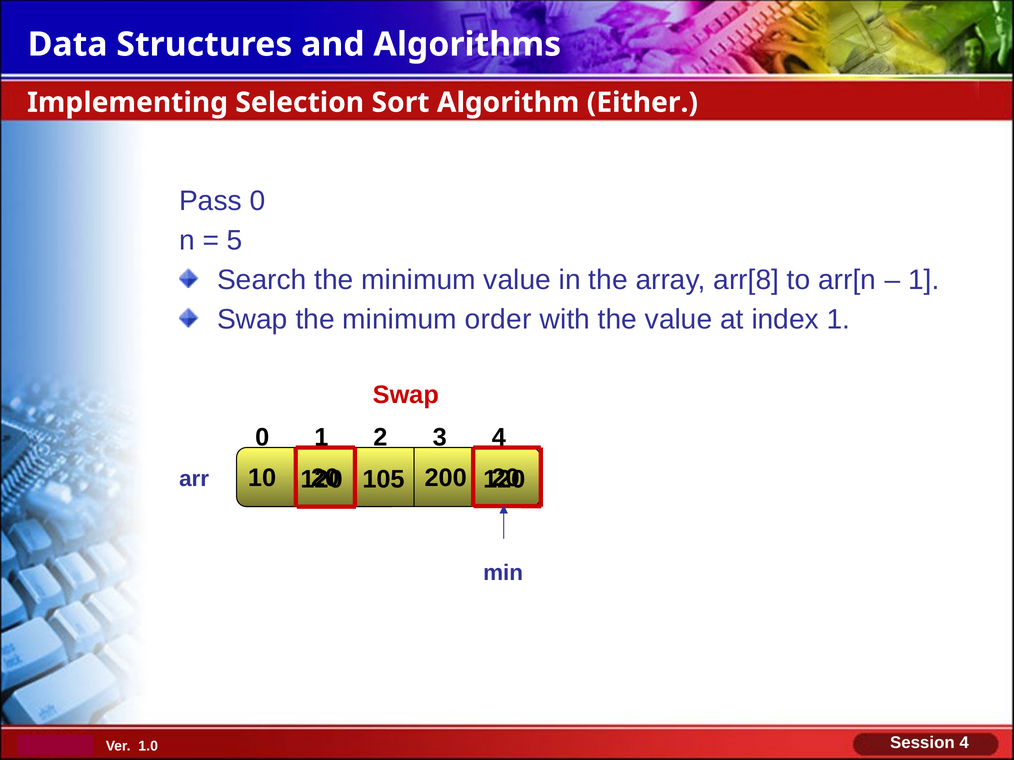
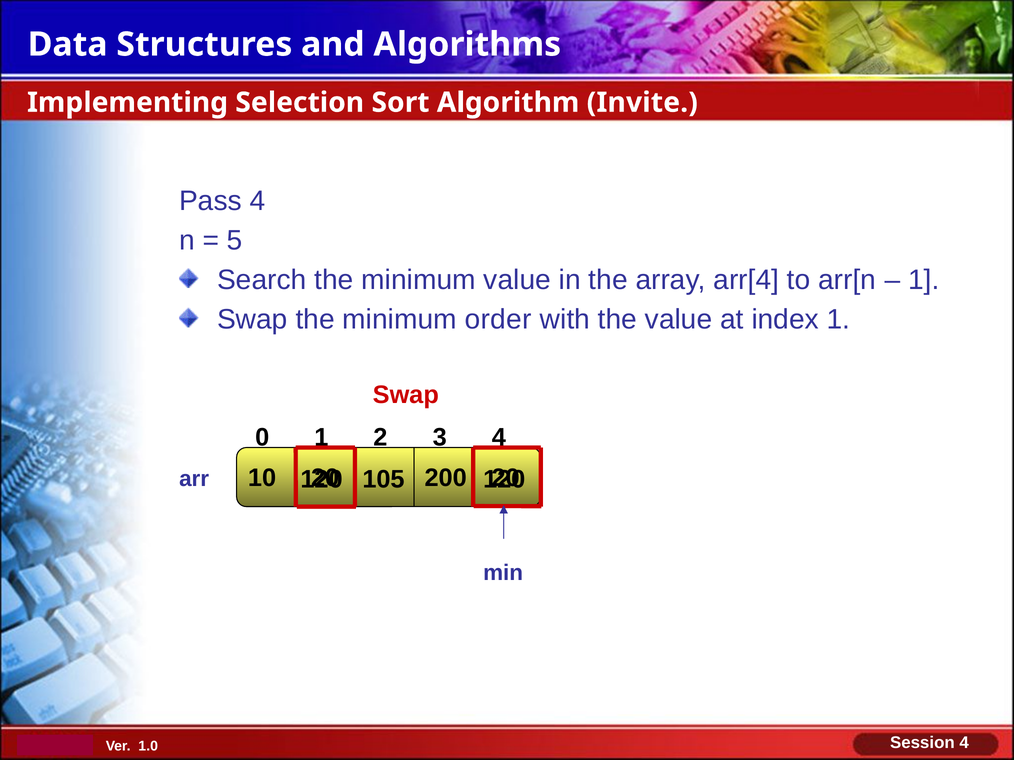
Either: Either -> Invite (642, 103)
Pass 0: 0 -> 4 (257, 201)
arr[8: arr[8 -> arr[4 (746, 280)
